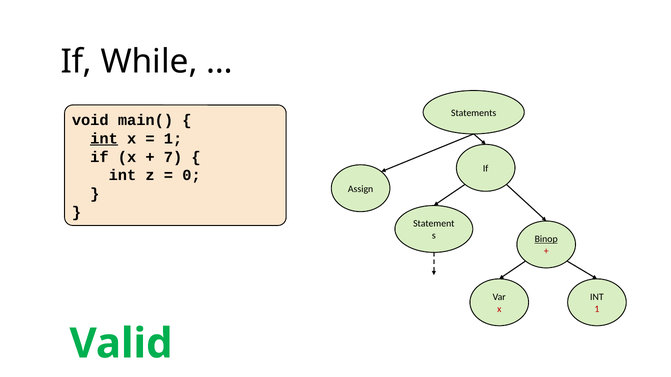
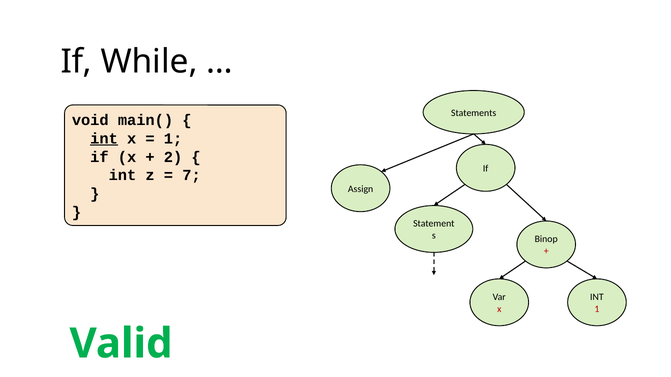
7: 7 -> 2 (173, 157)
0: 0 -> 7 (192, 176)
Binop underline: present -> none (546, 240)
